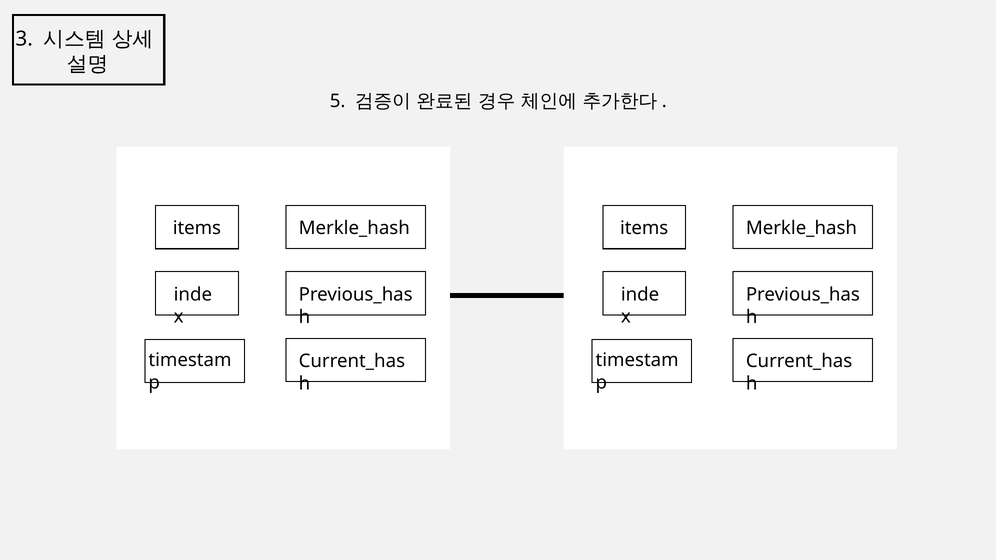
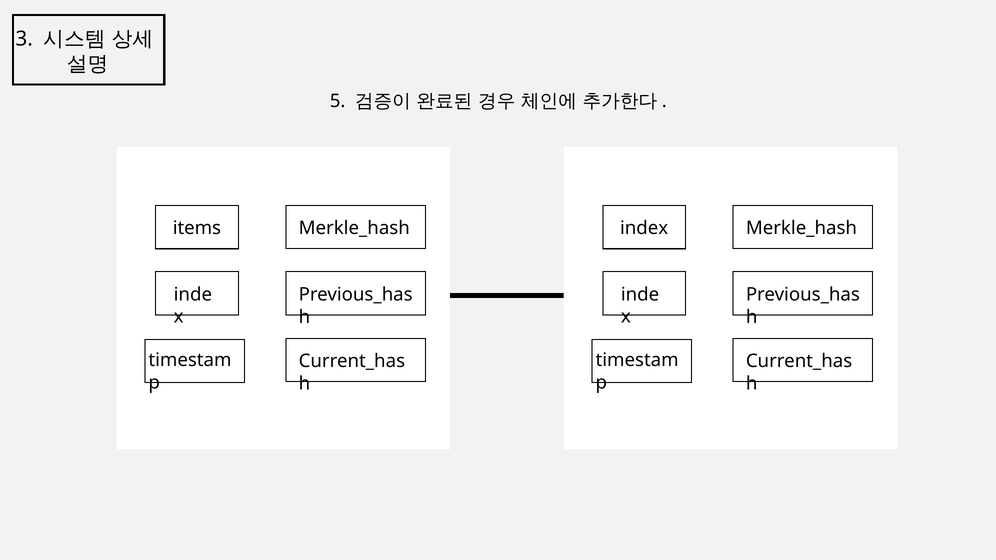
items: items -> index (644, 228)
